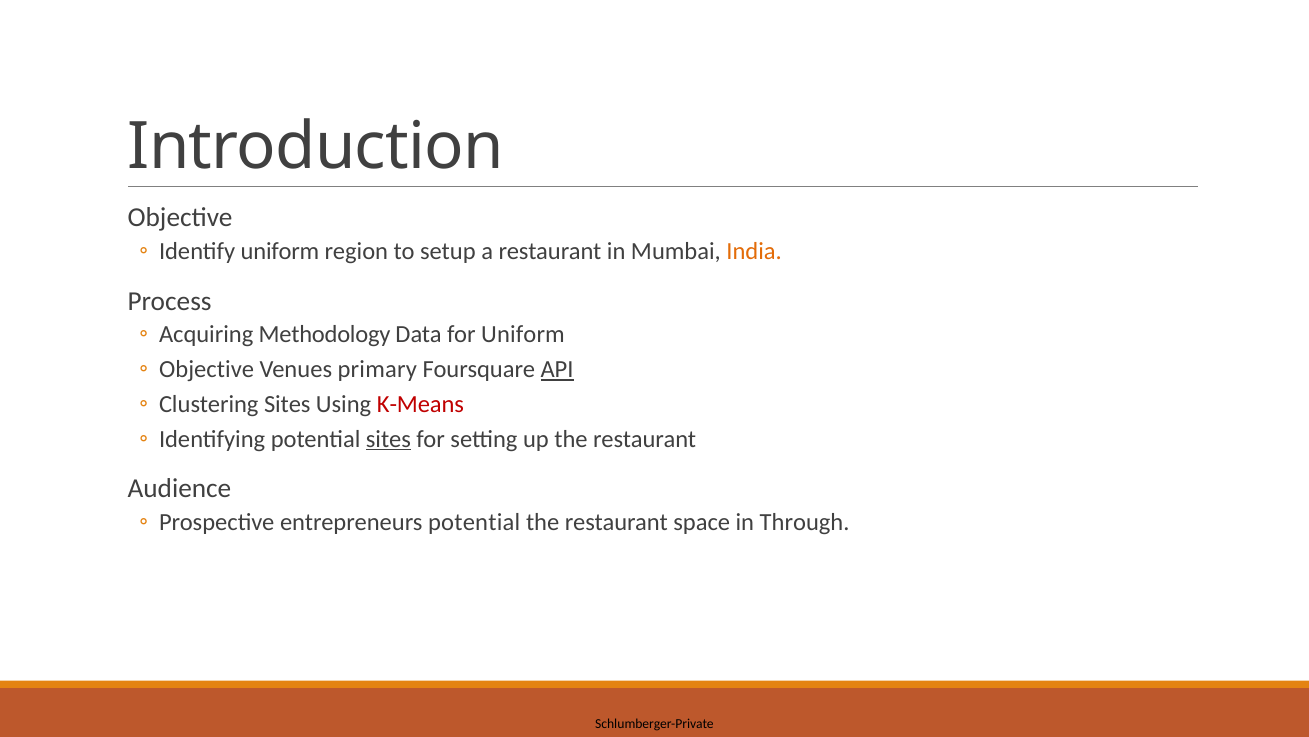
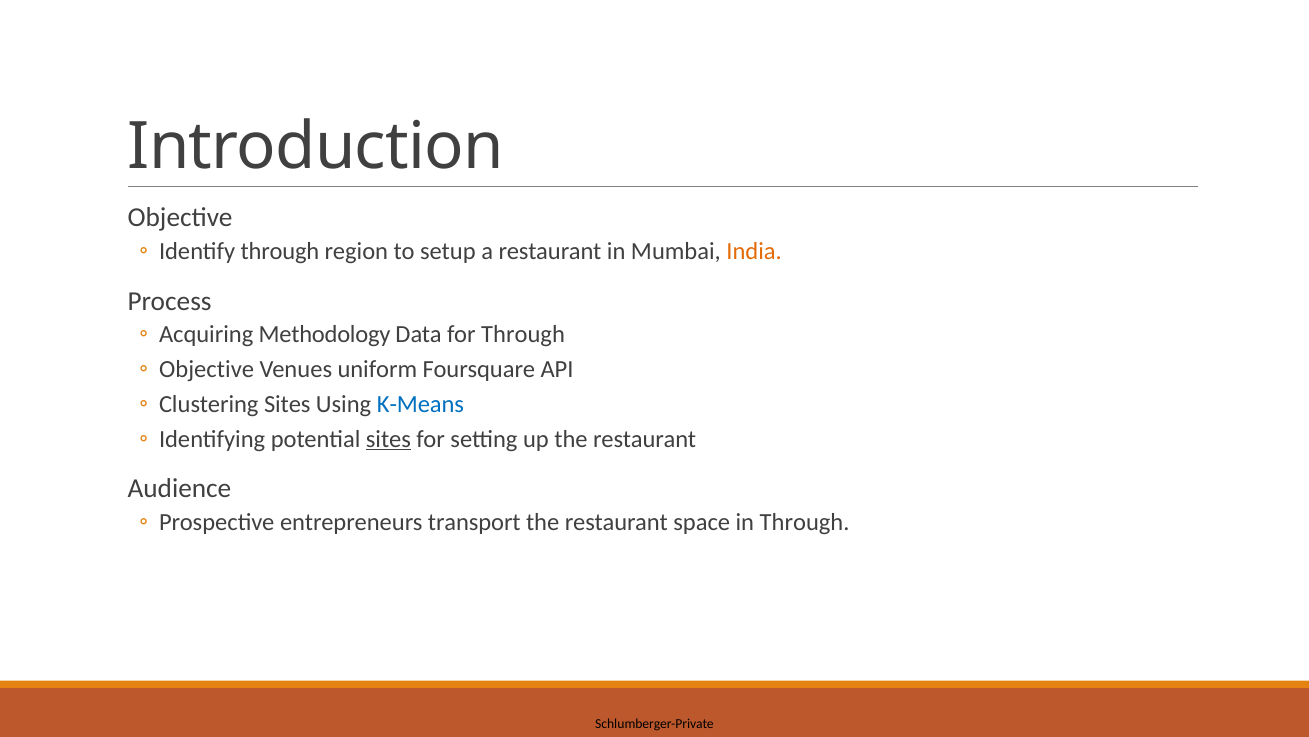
Identify uniform: uniform -> through (280, 251)
for Uniform: Uniform -> Through (523, 334)
primary: primary -> uniform (377, 369)
API underline: present -> none (557, 369)
K-Means colour: red -> blue (420, 404)
entrepreneurs potential: potential -> transport (474, 522)
